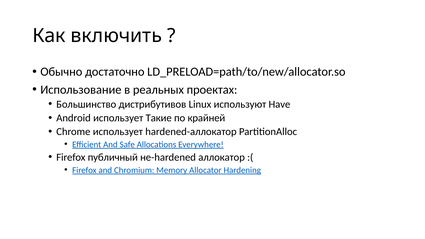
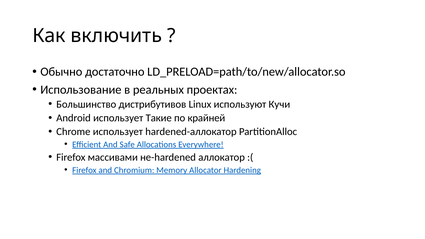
Have: Have -> Кучи (279, 104)
публичный: публичный -> массивами (113, 157)
